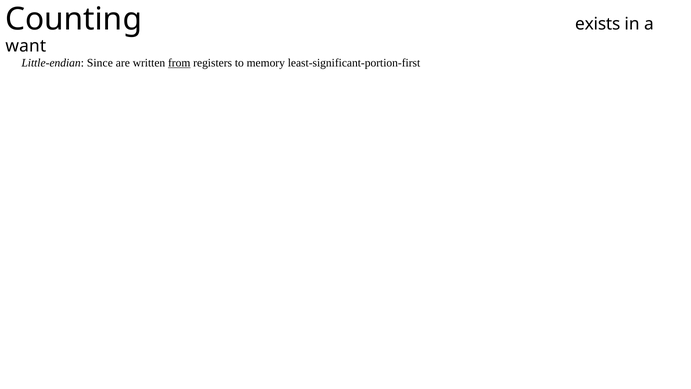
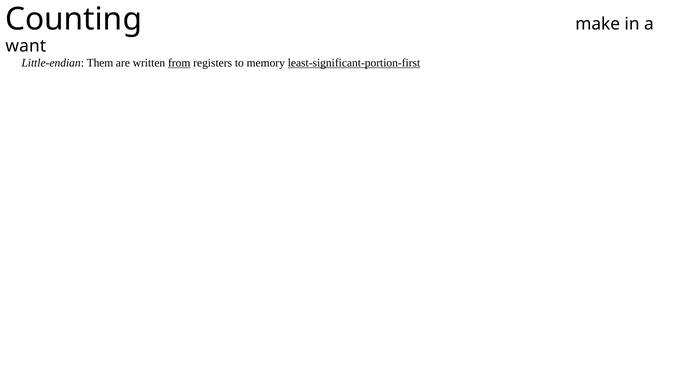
exists: exists -> make (598, 24)
Since: Since -> Them (100, 63)
least-significant-portion-first underline: none -> present (354, 63)
